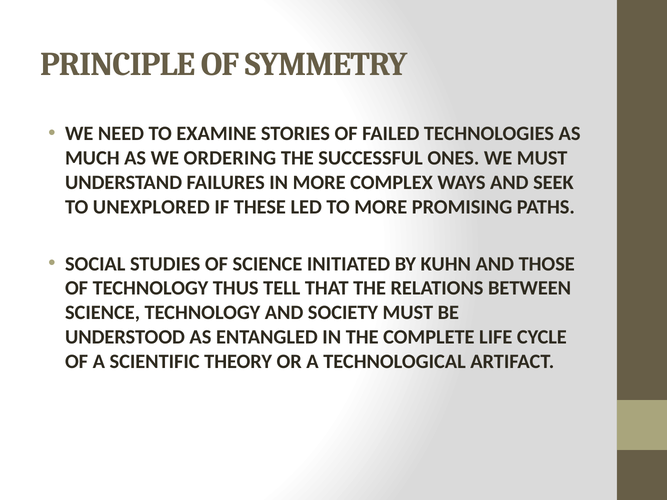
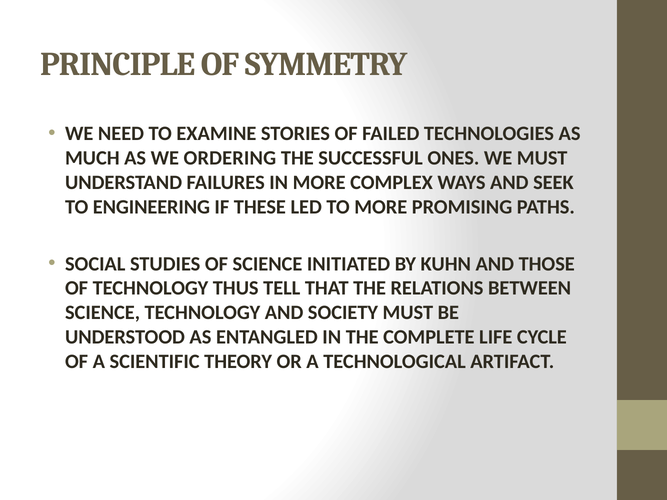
UNEXPLORED: UNEXPLORED -> ENGINEERING (151, 207)
